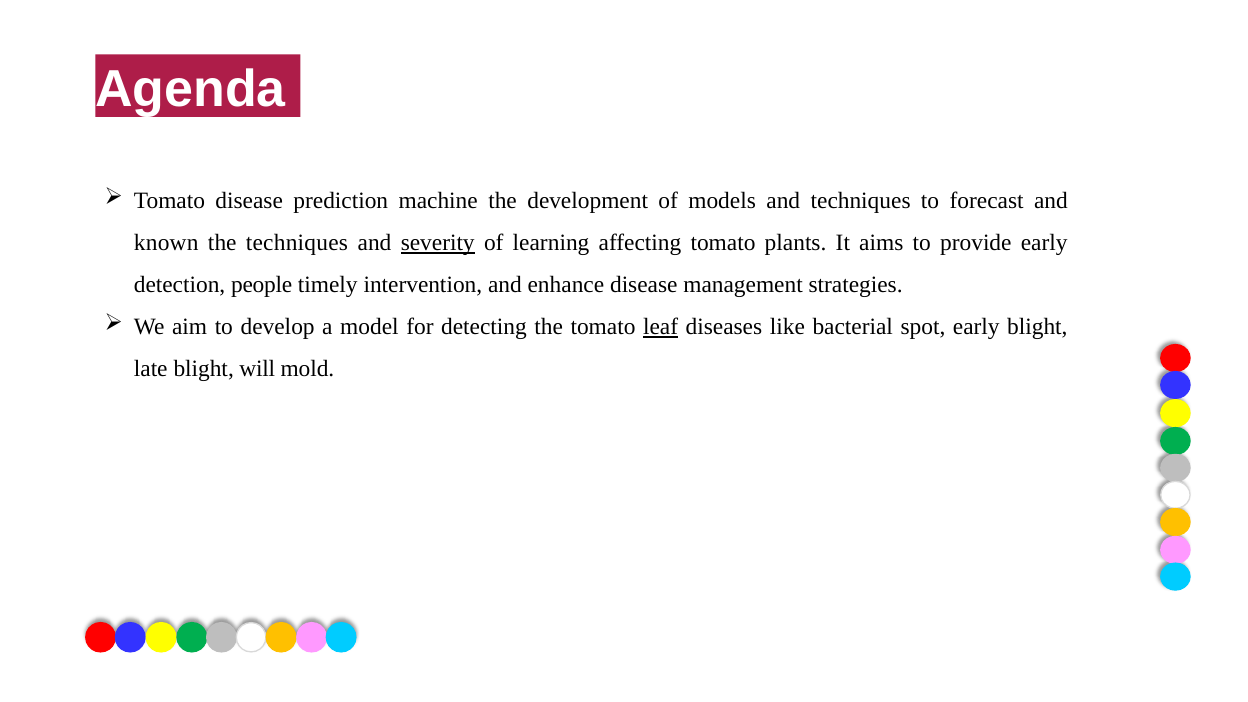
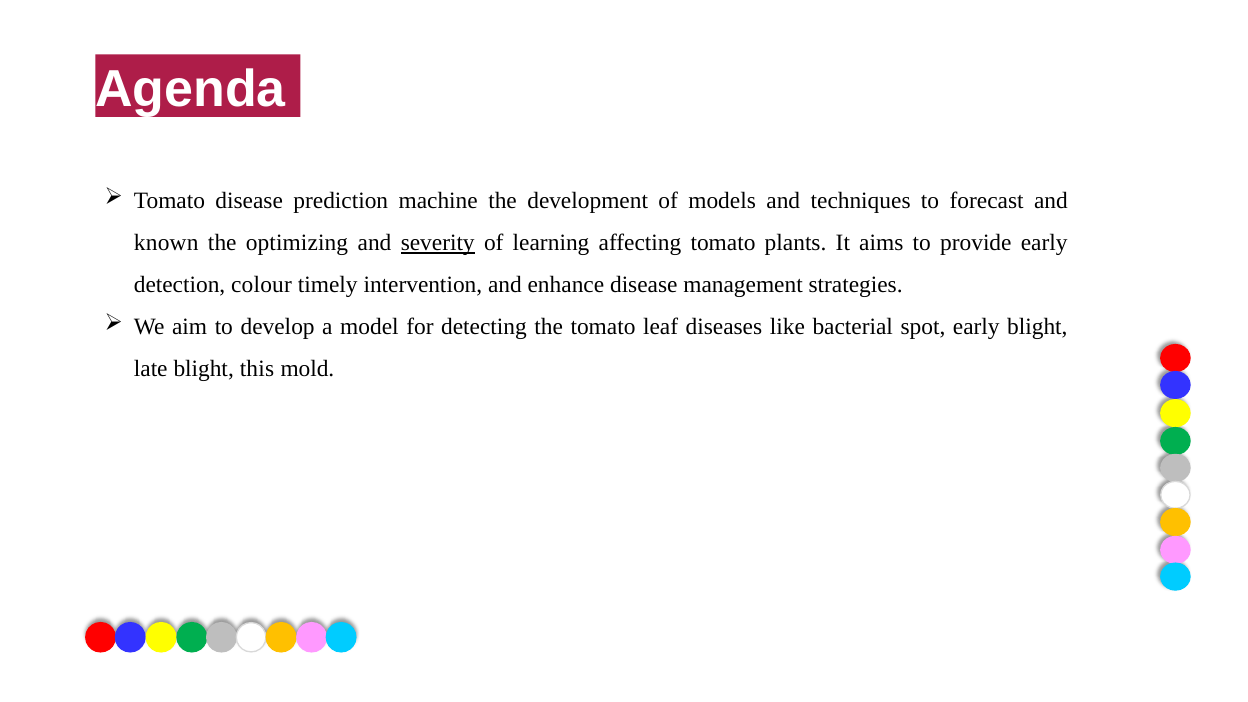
the techniques: techniques -> optimizing (297, 243)
people: people -> colour (262, 285)
leaf underline: present -> none (661, 327)
will: will -> this (257, 369)
